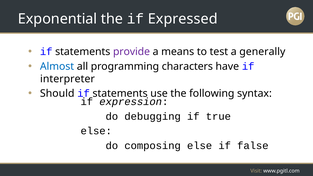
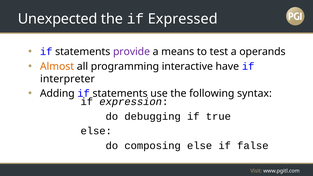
Exponential: Exponential -> Unexpected (58, 19)
generally: generally -> operands (262, 52)
Almost colour: blue -> orange (57, 66)
characters: characters -> interactive (187, 66)
Should: Should -> Adding (57, 94)
